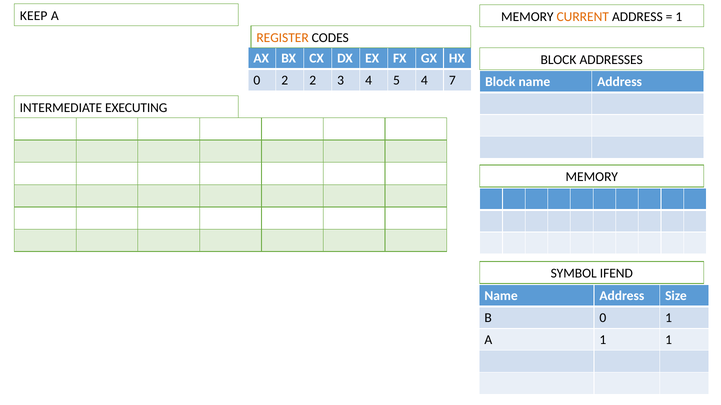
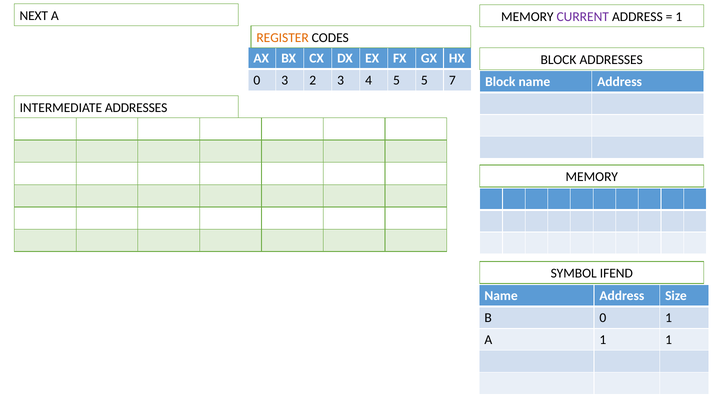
KEEP: KEEP -> NEXT (34, 16)
CURRENT colour: orange -> purple (583, 17)
0 2: 2 -> 3 (285, 80)
5 4: 4 -> 5 (424, 80)
INTERMEDIATE EXECUTING: EXECUTING -> ADDRESSES (136, 108)
